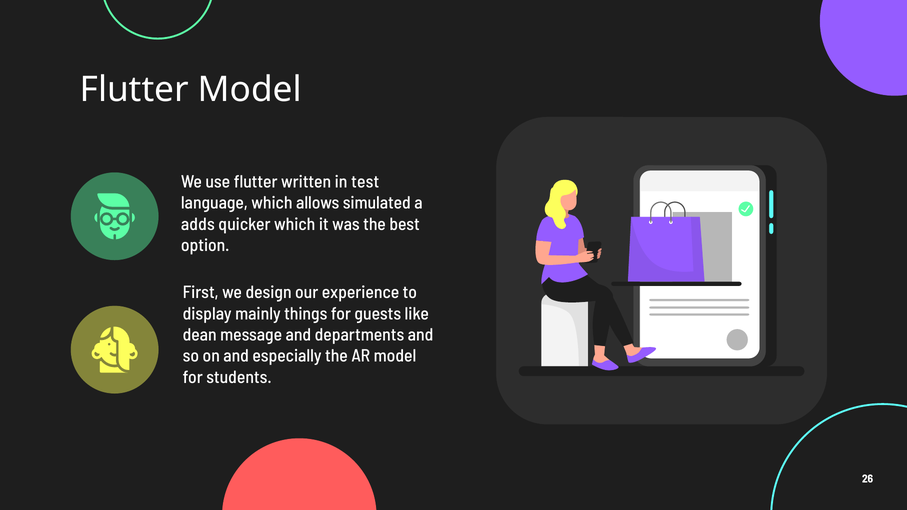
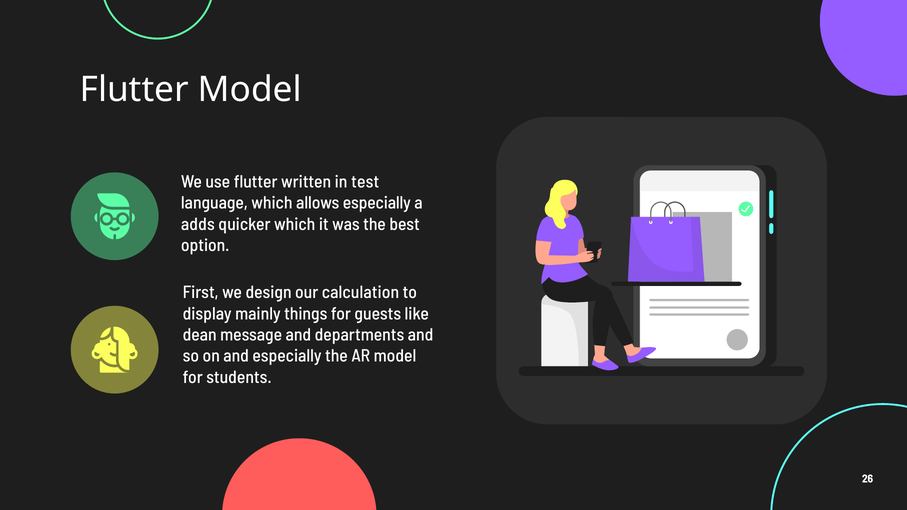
allows simulated: simulated -> especially (377, 203)
experience: experience -> calculation (360, 293)
